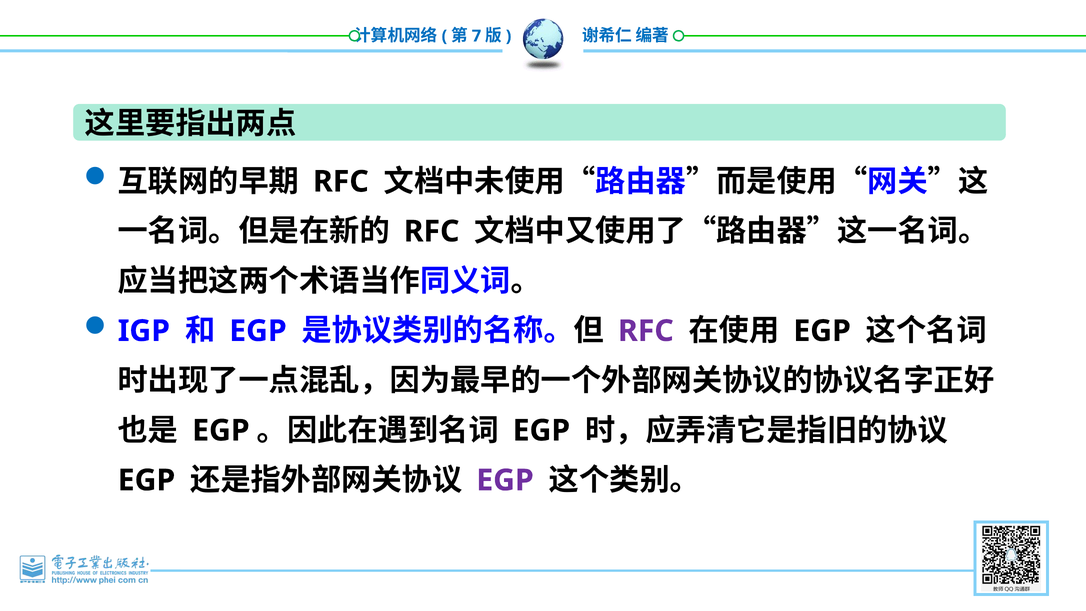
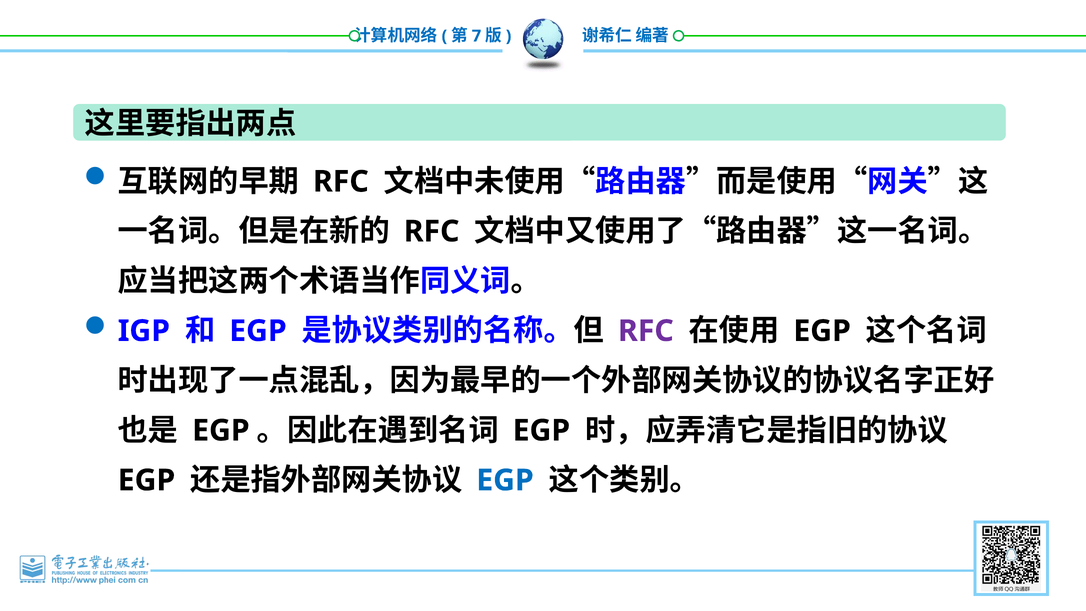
EGP colour: purple -> blue (505, 480)
